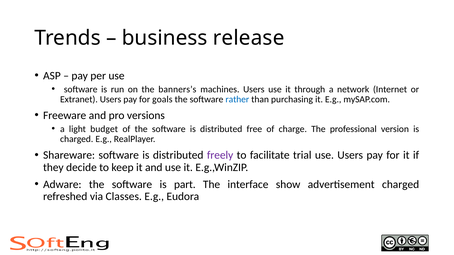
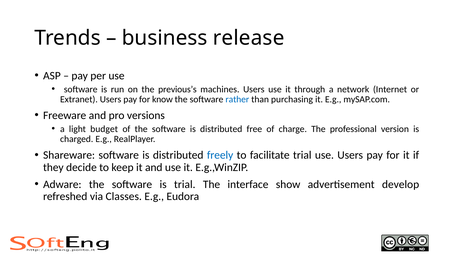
banners’s: banners’s -> previous’s (177, 89)
goals: goals -> know (162, 100)
freely colour: purple -> blue (220, 155)
is part: part -> trial (185, 185)
advertisement charged: charged -> develop (401, 185)
